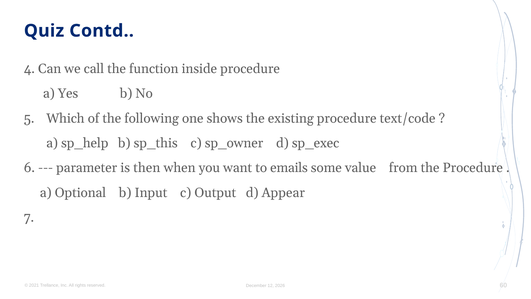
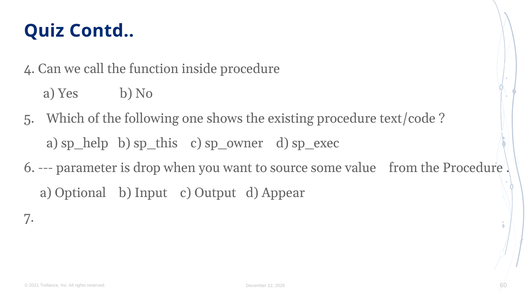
then: then -> drop (147, 168)
emails: emails -> source (289, 168)
